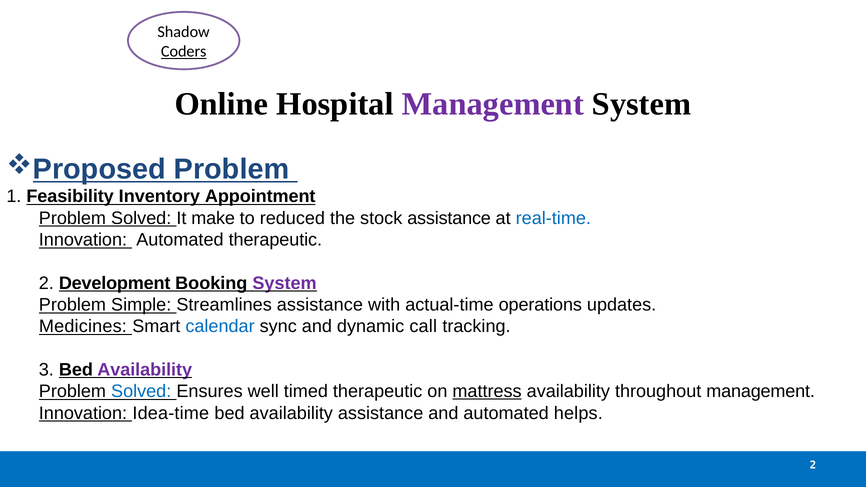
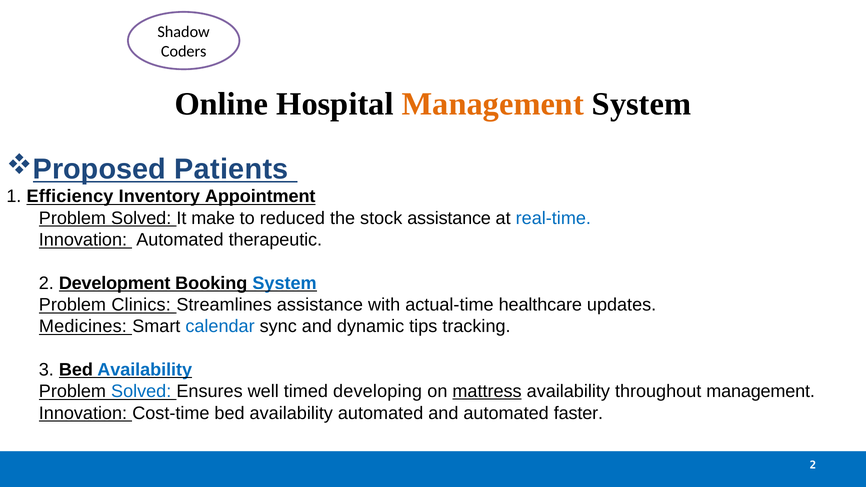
Coders underline: present -> none (184, 51)
Management colour: purple -> orange (493, 104)
Problem: Problem -> Patients (231, 169)
Feasibility: Feasibility -> Efficiency (70, 197)
System colour: purple -> blue (285, 283)
Simple: Simple -> Clinics (141, 305)
operations: operations -> healthcare (540, 305)
call: call -> tips (423, 327)
Availability colour: purple -> blue (145, 370)
timed therapeutic: therapeutic -> developing (378, 392)
Idea-time: Idea-time -> Cost-time (171, 413)
availability assistance: assistance -> automated (381, 413)
helps: helps -> faster (578, 413)
